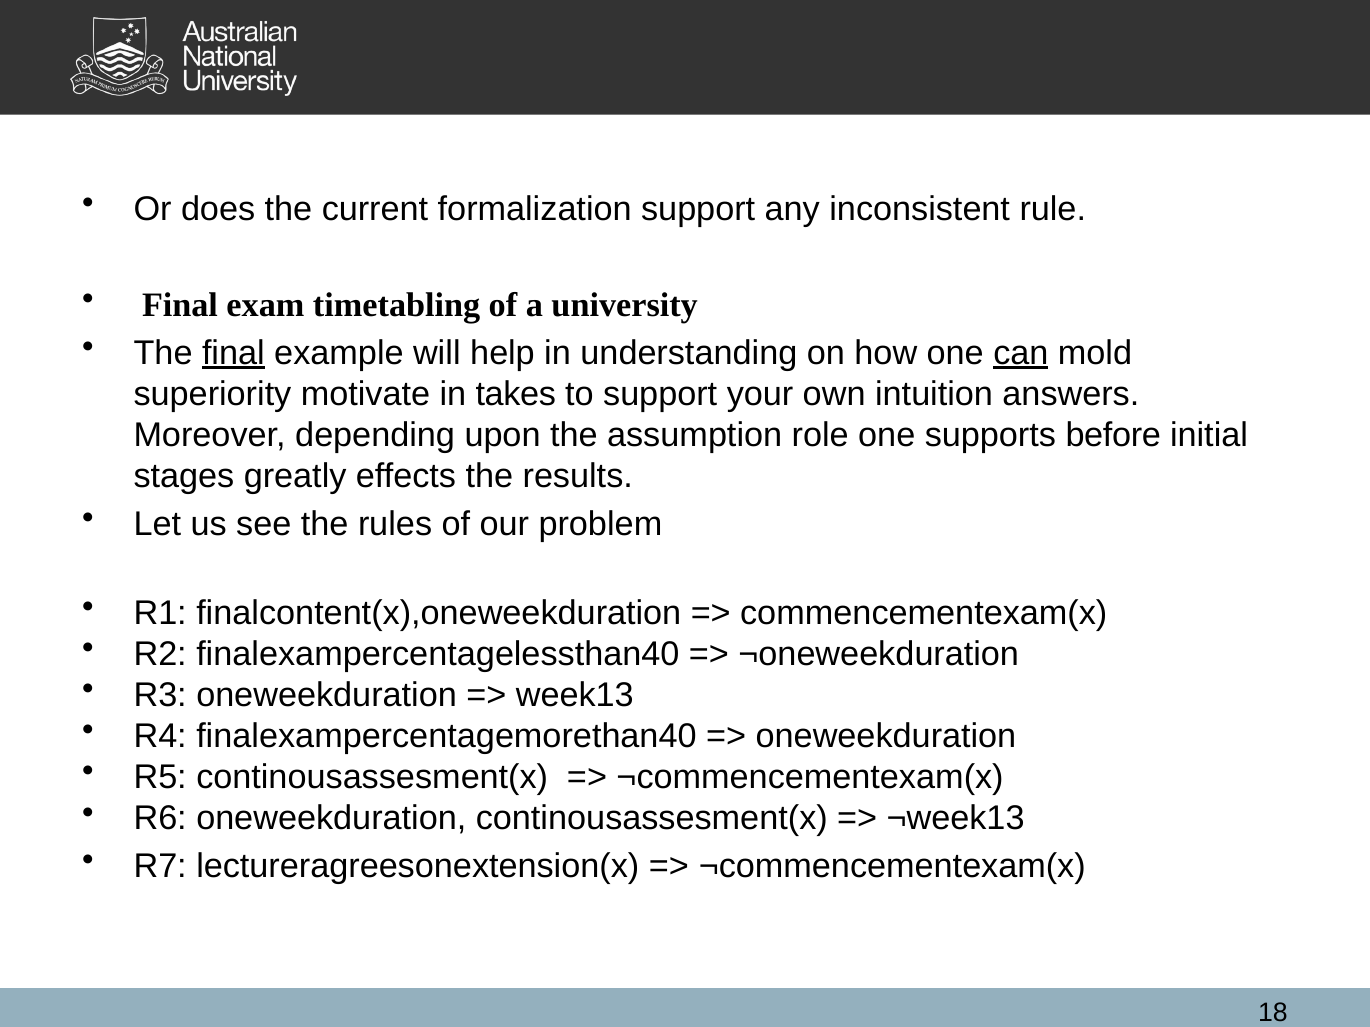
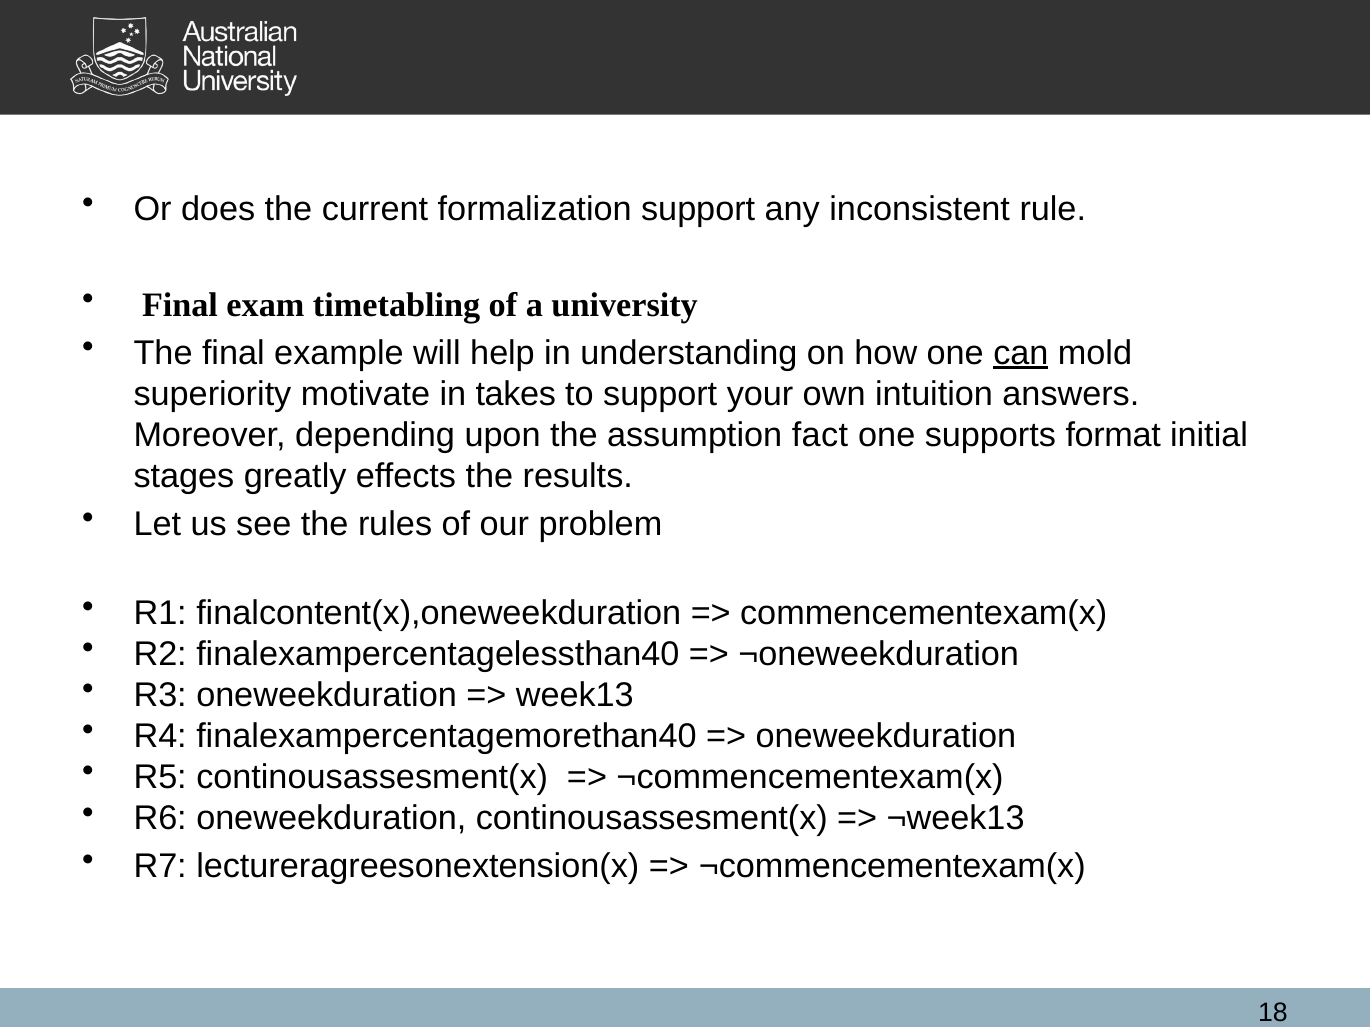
final underline: present -> none (233, 353)
role: role -> fact (820, 435)
before: before -> format (1113, 435)
